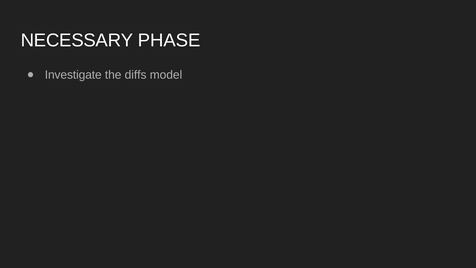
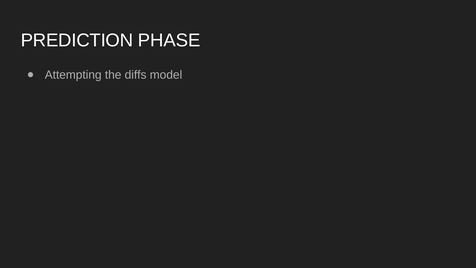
NECESSARY: NECESSARY -> PREDICTION (77, 40)
Investigate: Investigate -> Attempting (73, 75)
